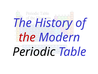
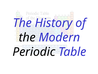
the colour: red -> black (27, 37)
